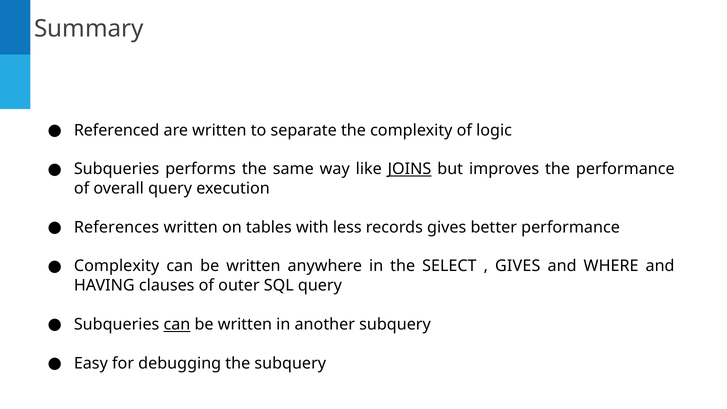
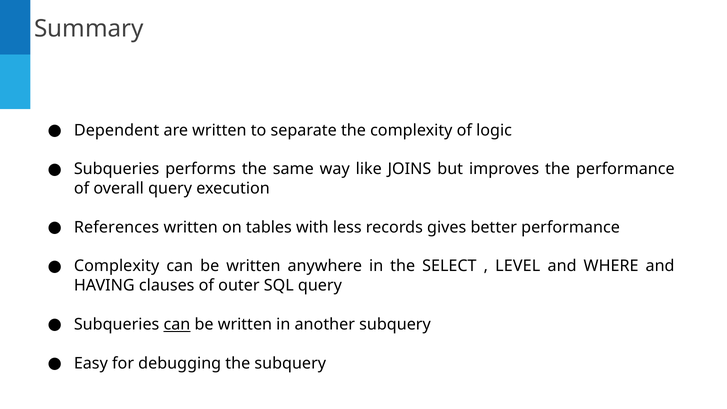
Referenced: Referenced -> Dependent (117, 130)
JOINS underline: present -> none (410, 169)
GIVES: GIVES -> LEVEL (518, 266)
